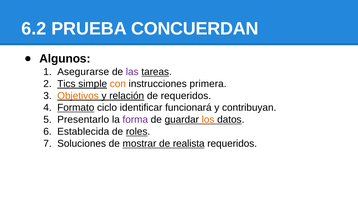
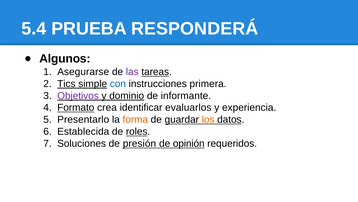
6.2: 6.2 -> 5.4 (34, 29)
CONCUERDAN: CONCUERDAN -> RESPONDERÁ (195, 29)
con colour: orange -> blue (118, 83)
Objetivos colour: orange -> purple (78, 95)
relación: relación -> dominio (127, 95)
de requeridos: requeridos -> informante (186, 95)
ciclo: ciclo -> crea (107, 107)
funcionará: funcionará -> evaluarlos (188, 107)
contribuyan: contribuyan -> experiencia (249, 107)
forma colour: purple -> orange (135, 119)
mostrar: mostrar -> presión (139, 143)
realista: realista -> opinión (189, 143)
